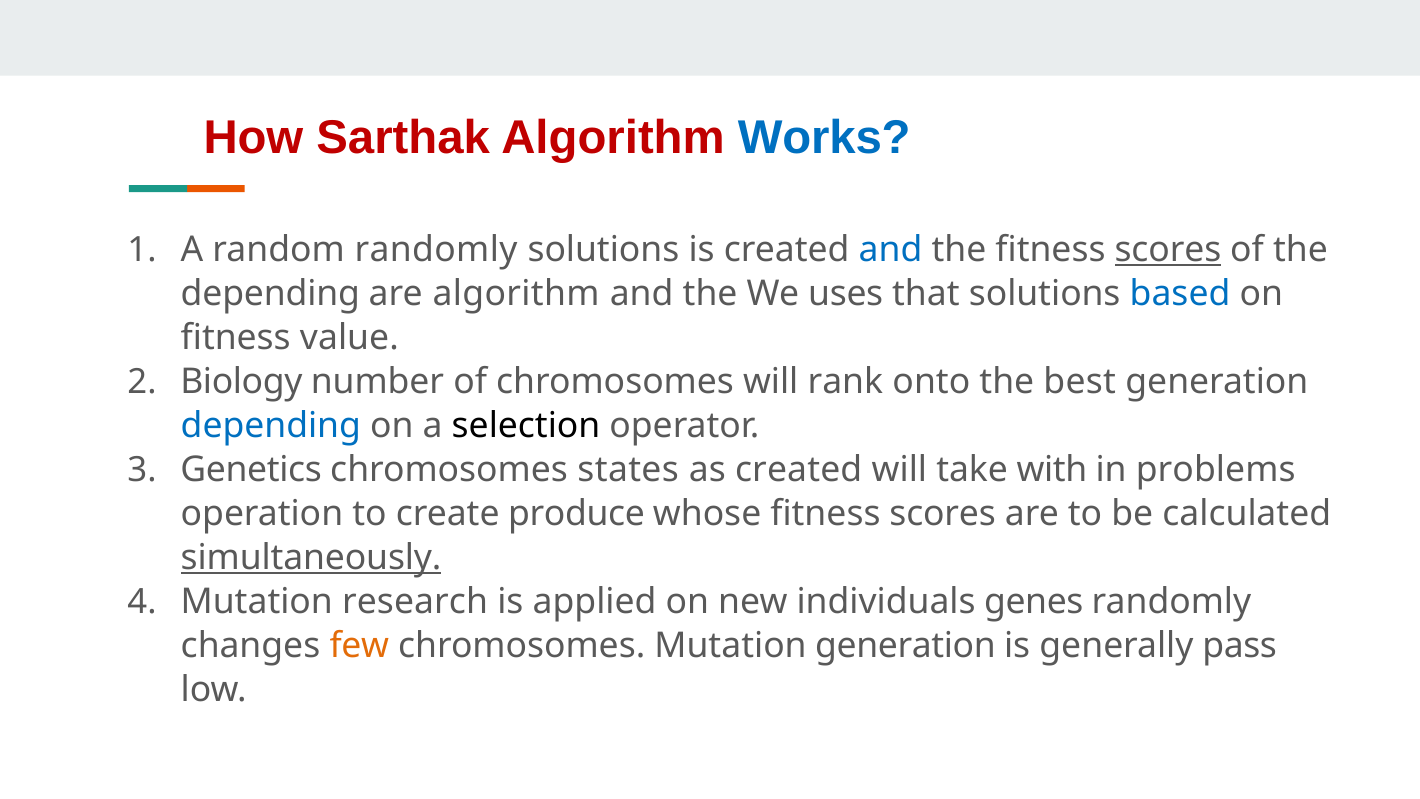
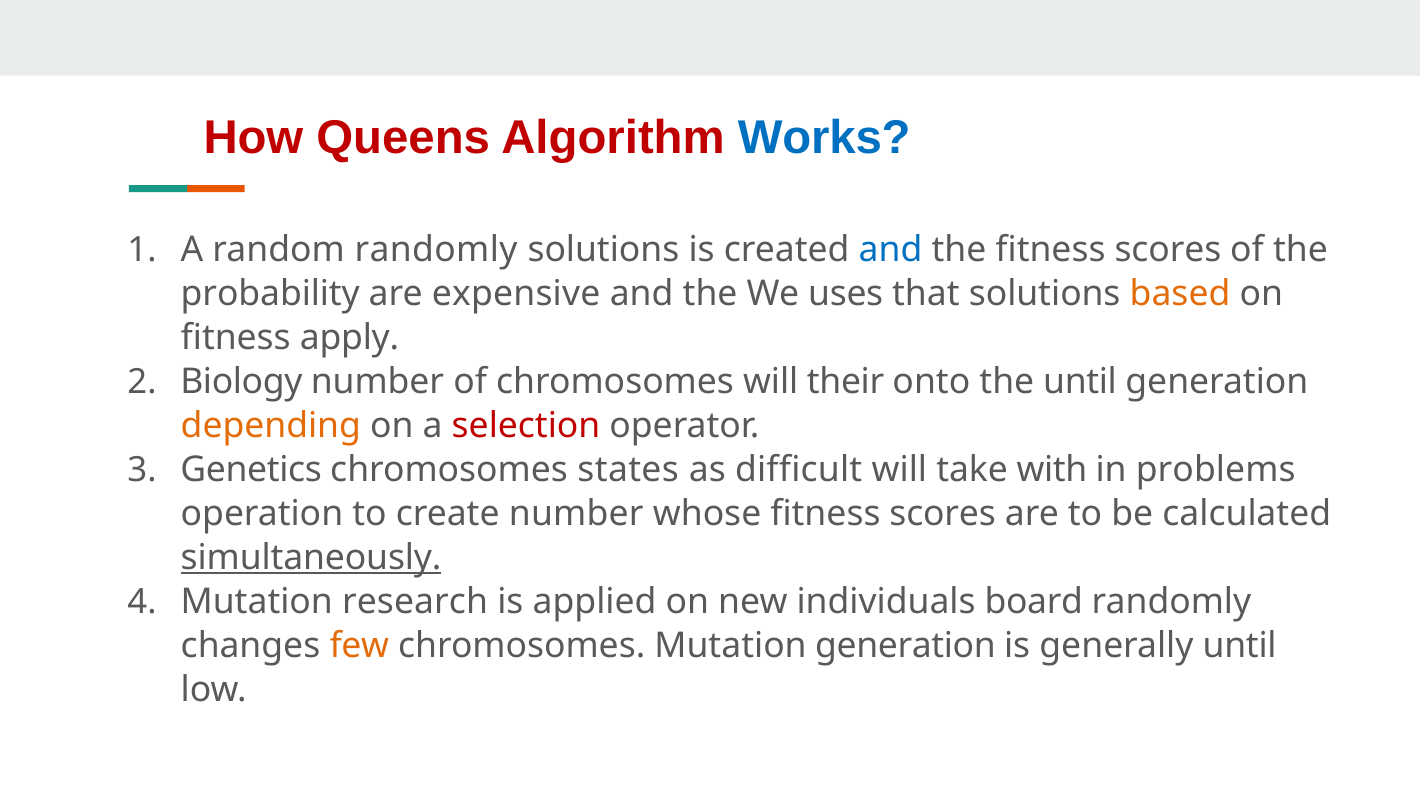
Sarthak: Sarthak -> Queens (403, 138)
scores underline: present -> none (1168, 249)
depending: depending -> probability (270, 294)
are algorithm: algorithm -> expensive (516, 294)
based colour: blue -> orange (1180, 294)
value: value -> apply (350, 338)
rank: rank -> their (846, 382)
the best: best -> until (1080, 382)
depending colour: blue -> orange (271, 426)
selection colour: black -> red (526, 426)
as created: created -> difficult (799, 470)
create produce: produce -> number (576, 514)
genes: genes -> board (1034, 602)
generally pass: pass -> until (1240, 646)
